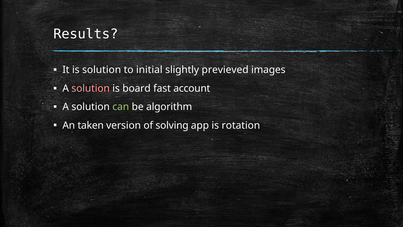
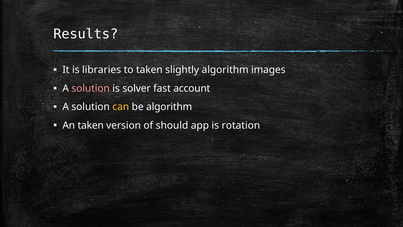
is solution: solution -> libraries (102, 70)
to initial: initial -> taken (149, 70)
slightly previeved: previeved -> algorithm (225, 70)
board: board -> solver (137, 88)
can colour: light green -> yellow (121, 107)
solving: solving -> should (172, 125)
